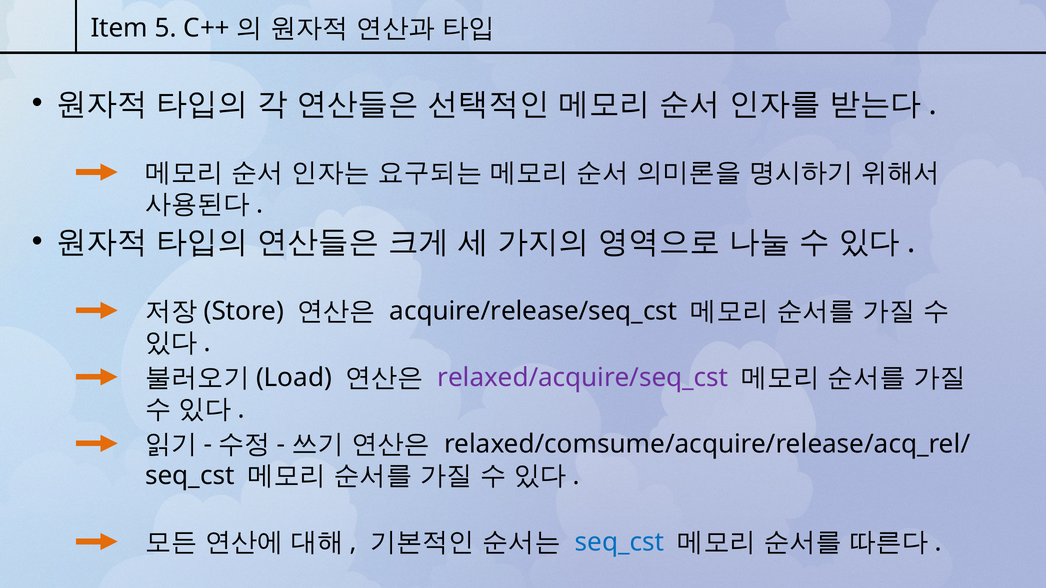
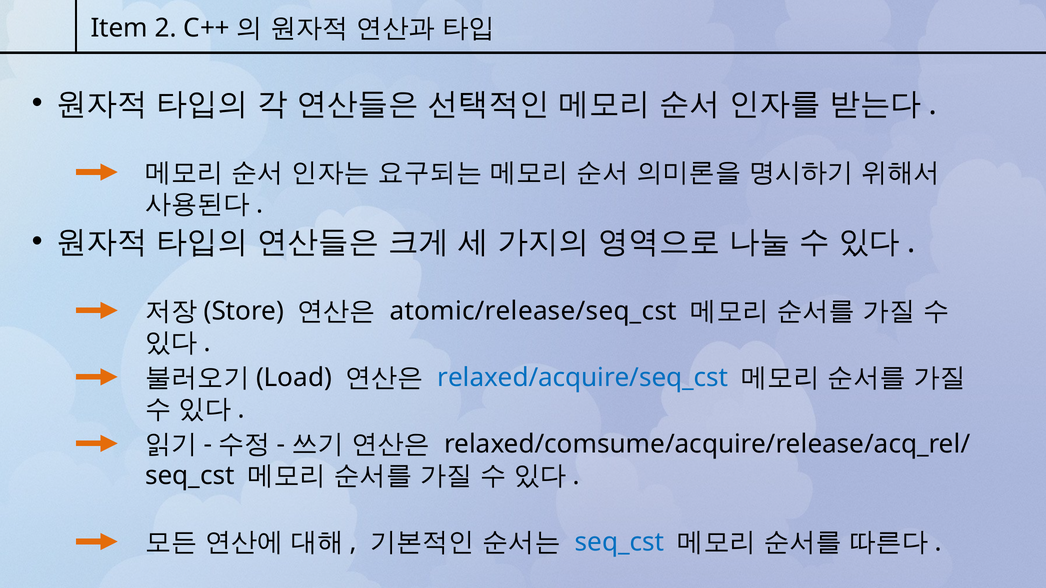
5: 5 -> 2 (166, 28)
acquire/release/seq_cst: acquire/release/seq_cst -> atomic/release/seq_cst (533, 311)
relaxed/acquire/seq_cst colour: purple -> blue (583, 378)
